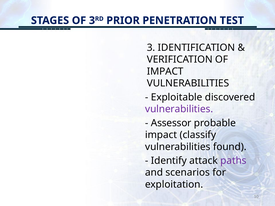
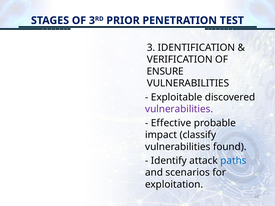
IMPACT: IMPACT -> ENSURE (165, 72)
Assessor: Assessor -> Effective (171, 123)
paths colour: purple -> blue (233, 161)
